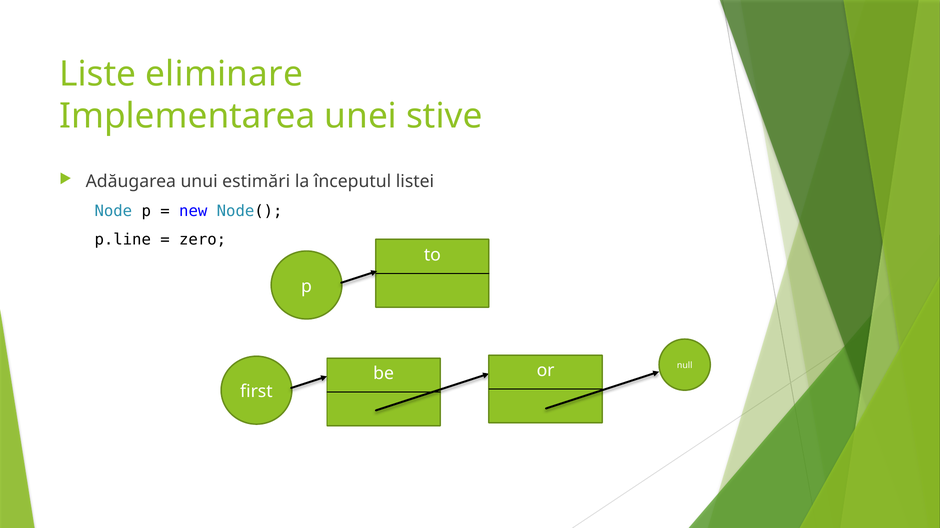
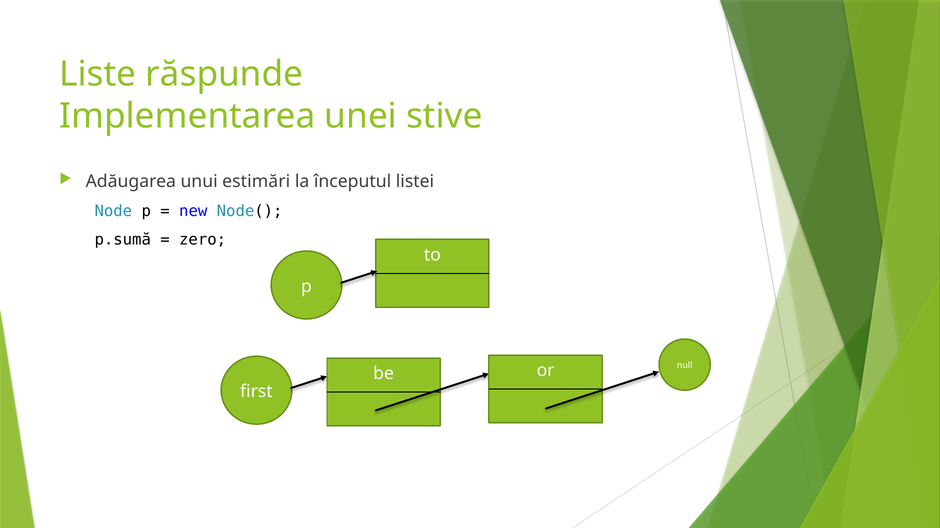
eliminare: eliminare -> răspunde (224, 74)
p.line: p.line -> p.sumă (123, 240)
